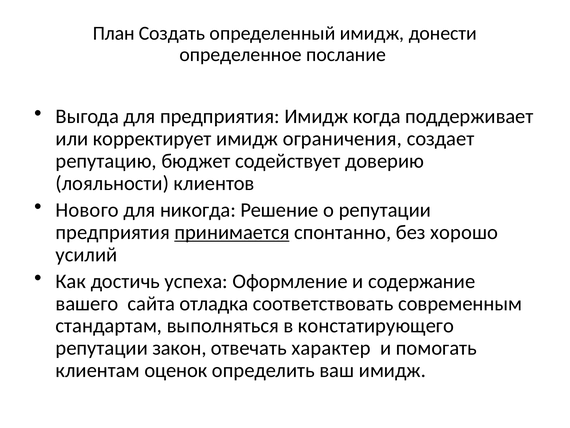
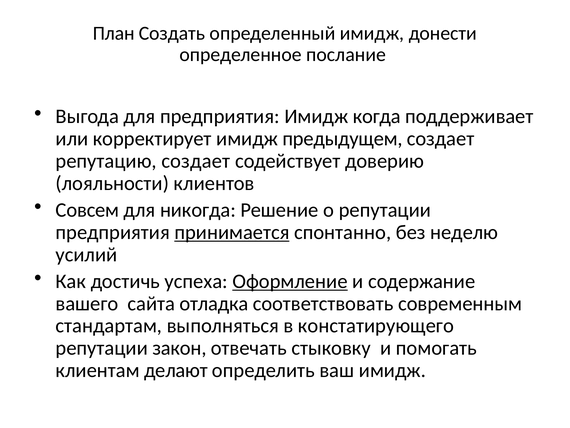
ограничения: ограничения -> предыдущем (343, 139)
репутацию бюджет: бюджет -> создает (196, 161)
Нового: Нового -> Совсем (87, 210)
хорошо: хорошо -> неделю (464, 232)
Оформление underline: none -> present (290, 281)
характер: характер -> стыковку (331, 348)
оценок: оценок -> делают (176, 370)
